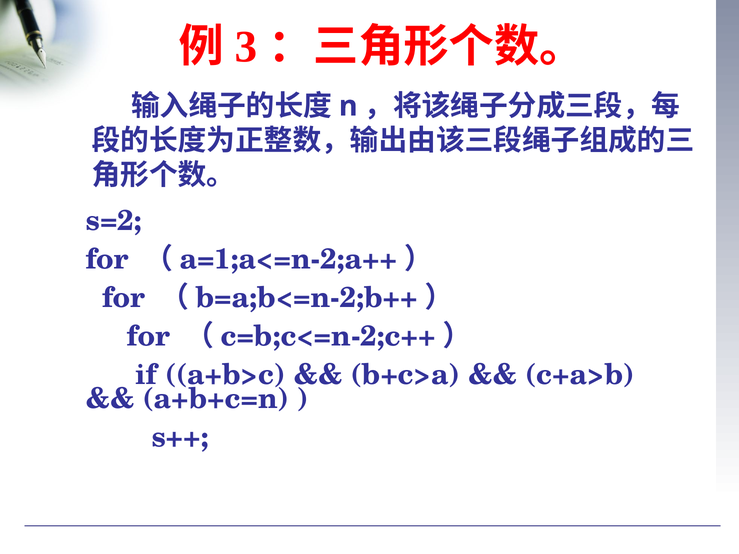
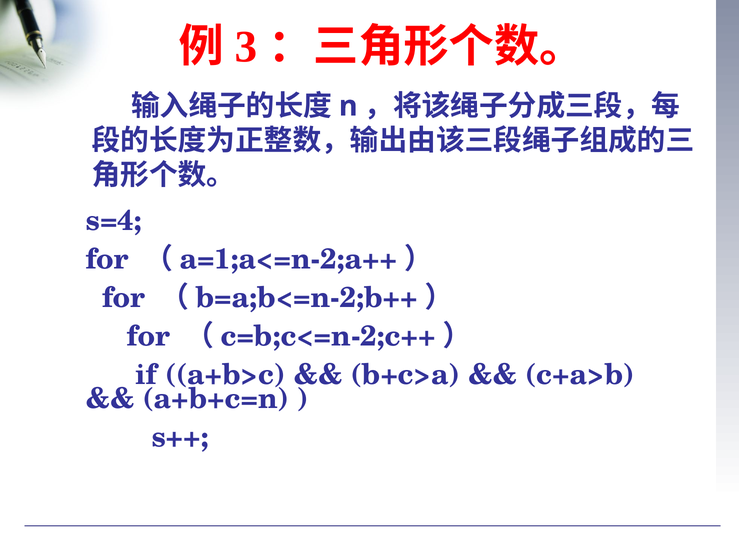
s=2: s=2 -> s=4 (114, 221)
